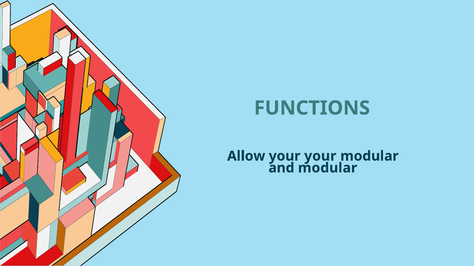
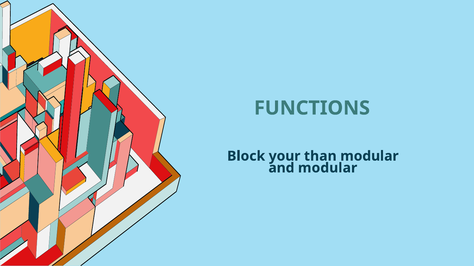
Allow: Allow -> Block (246, 156)
your your: your -> than (320, 156)
